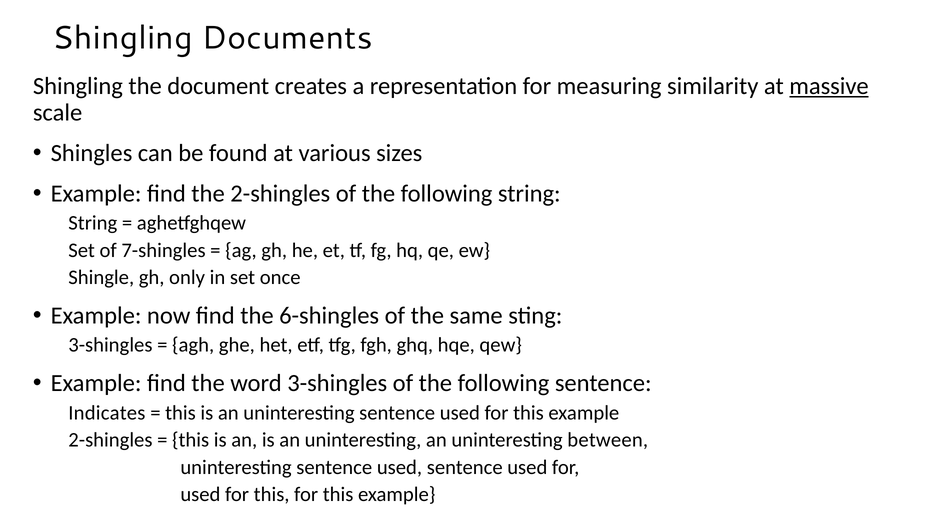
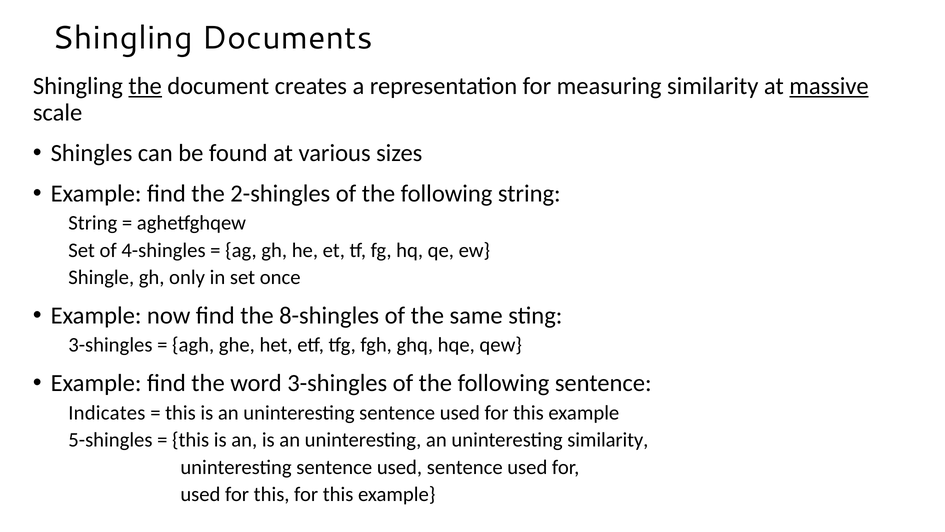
the underline: none -> present (145, 86)
7-shingles: 7-shingles -> 4-shingles (163, 250)
6-shingles: 6-shingles -> 8-shingles (329, 315)
2-shingles: 2-shingles -> 5-shingles (110, 440)
uninteresting between: between -> similarity (608, 440)
